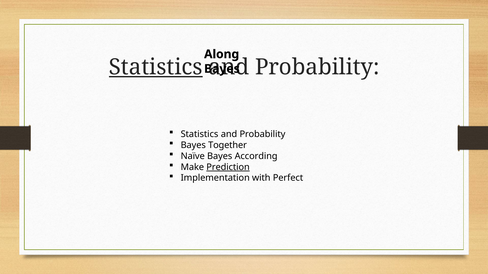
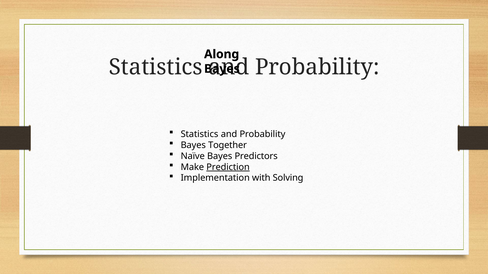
Statistics underline: present -> none (156, 67)
According: According -> Predictors (256, 156)
Perfect: Perfect -> Solving (288, 178)
